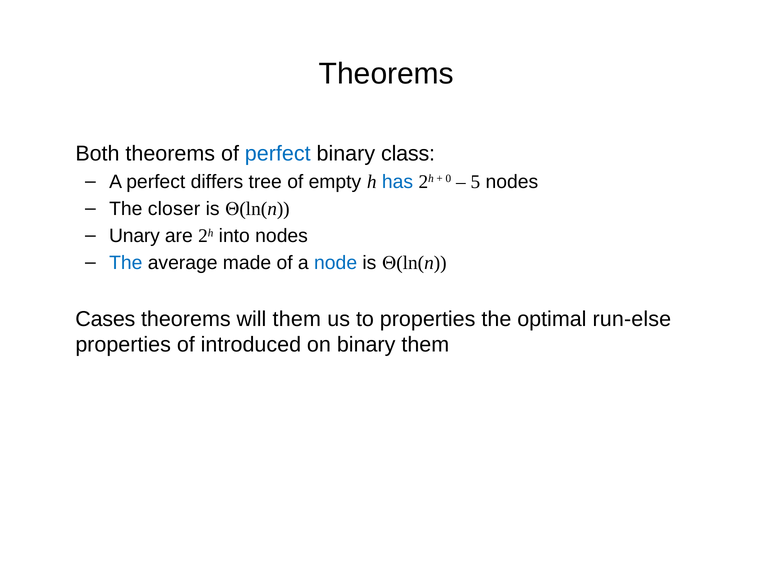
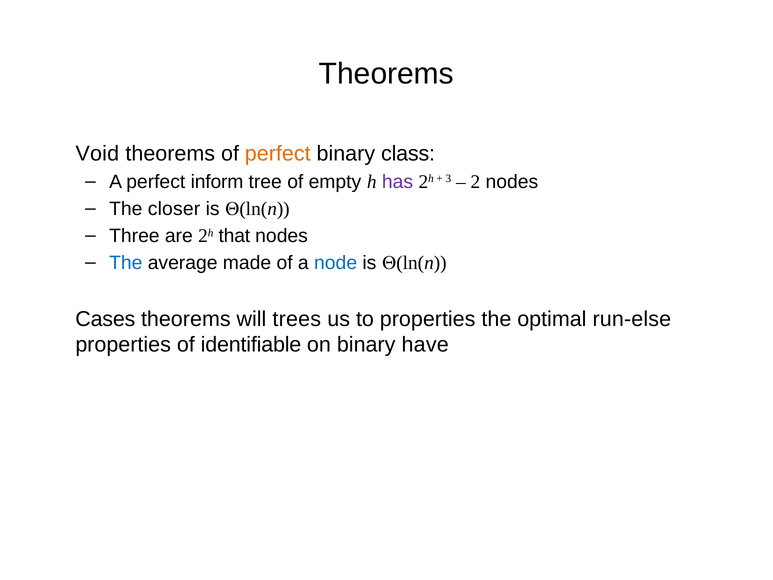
Both: Both -> Void (97, 154)
perfect colour: blue -> orange (278, 154)
differs: differs -> inform (217, 182)
has colour: blue -> purple (398, 182)
0: 0 -> 3 (448, 179)
5: 5 -> 2 (475, 182)
Unary: Unary -> Three (134, 236)
into: into -> that (234, 236)
will them: them -> trees (297, 319)
introduced: introduced -> identifiable (251, 345)
binary them: them -> have (425, 345)
